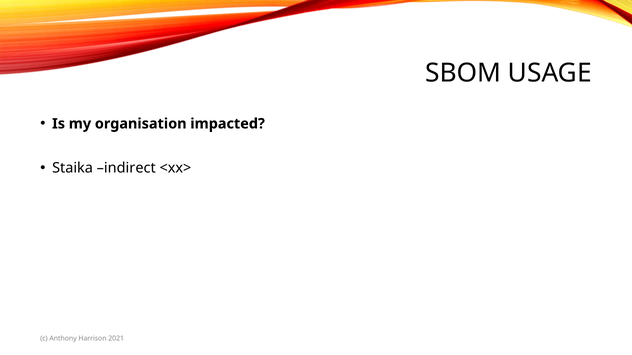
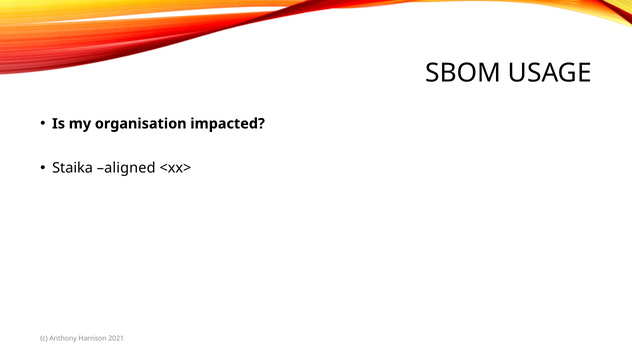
indirect: indirect -> aligned (126, 168)
